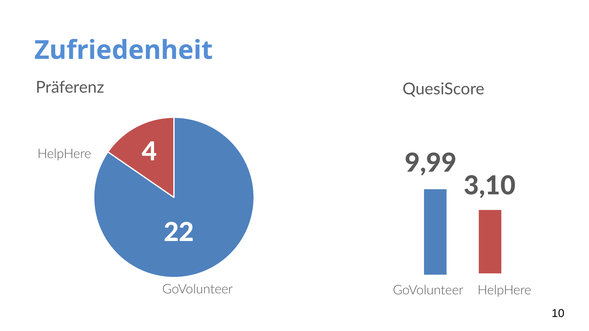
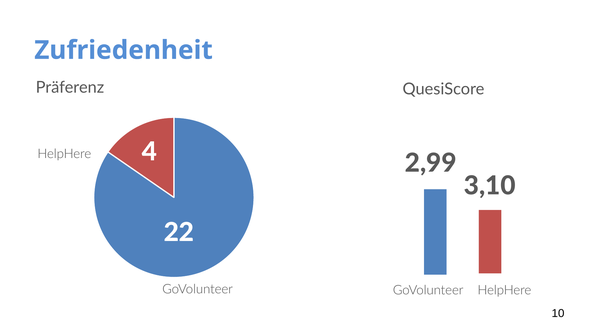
9,99: 9,99 -> 2,99 (431, 163)
